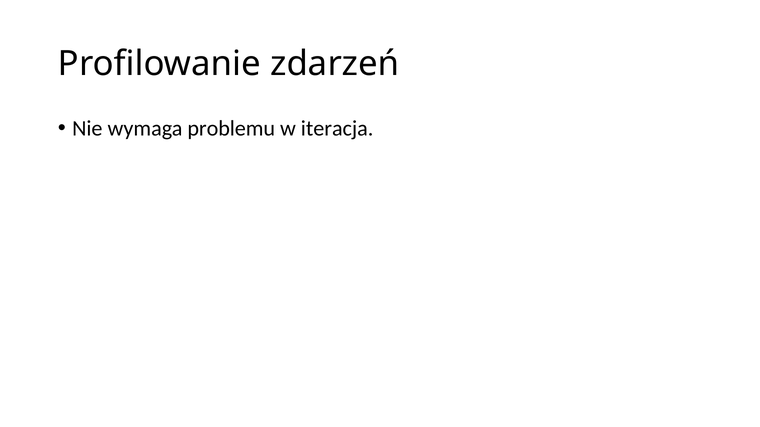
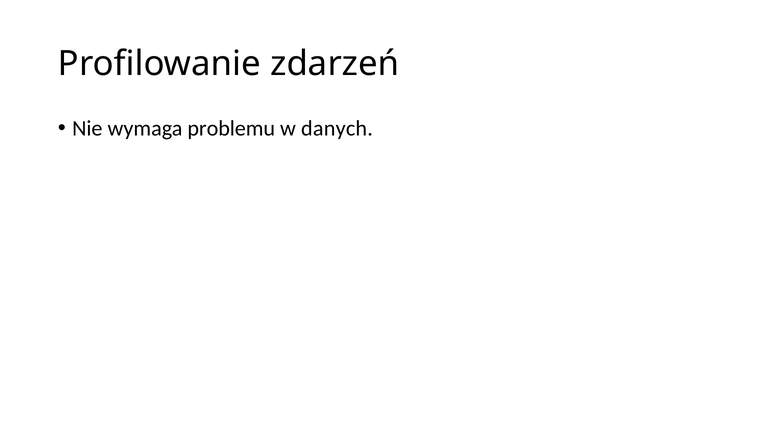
iteracja: iteracja -> danych (337, 128)
